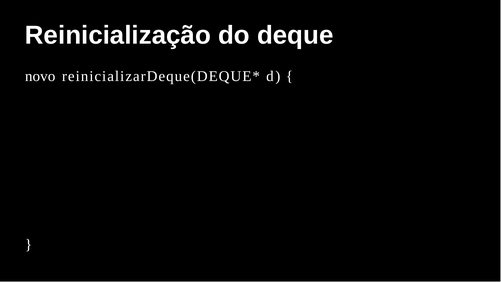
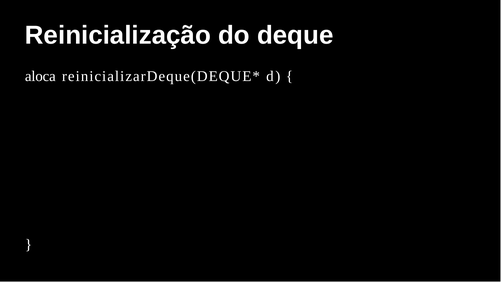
novo: novo -> aloca (40, 76)
